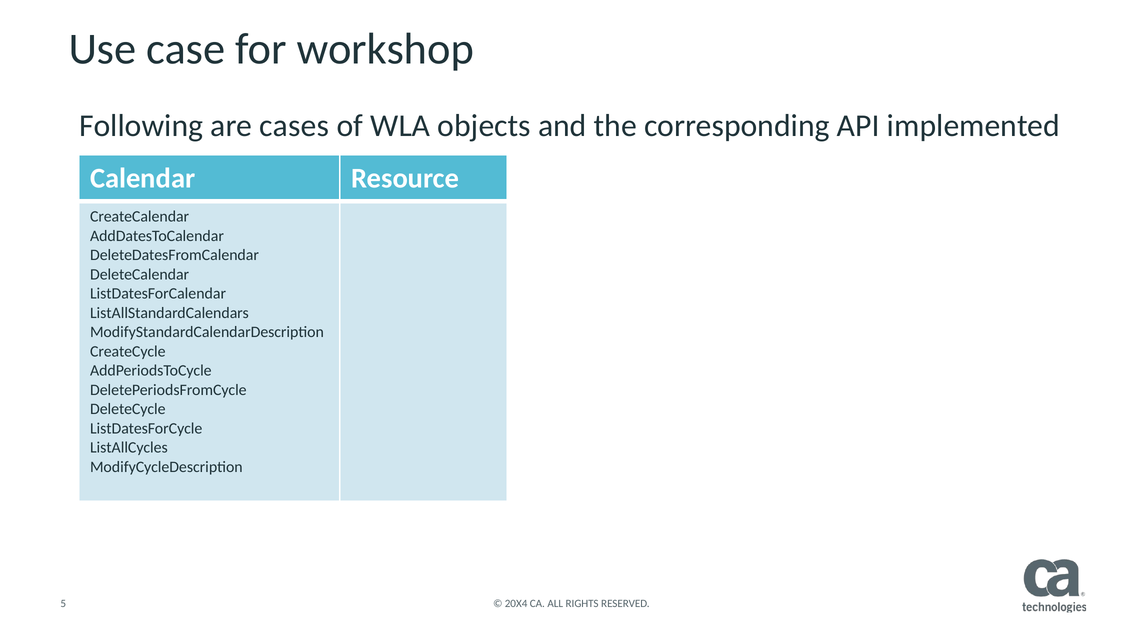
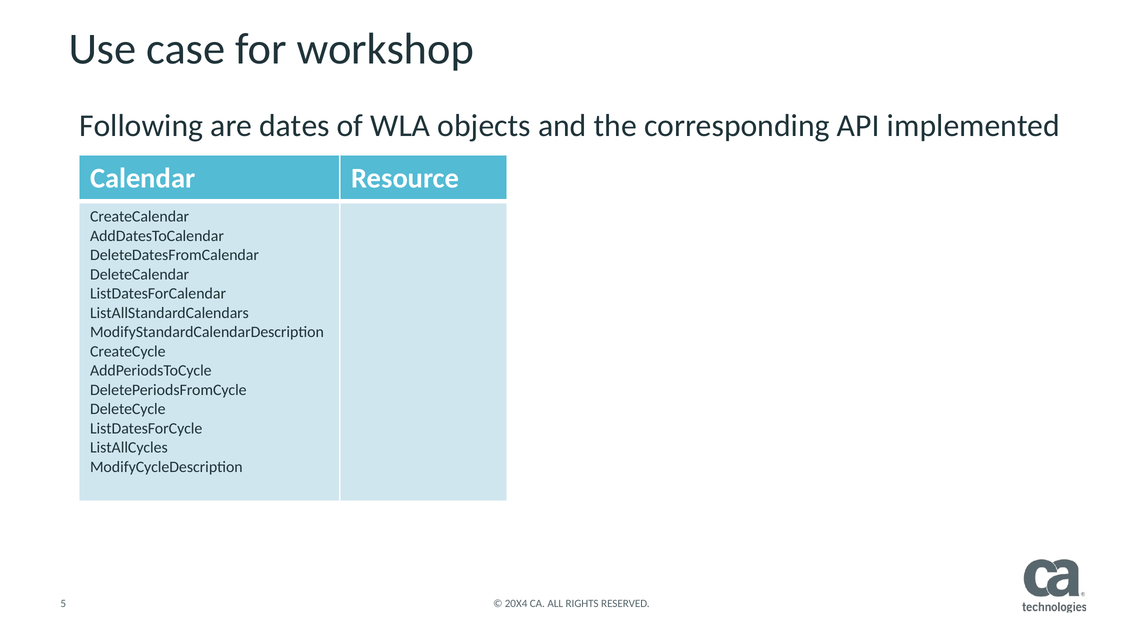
cases: cases -> dates (294, 126)
